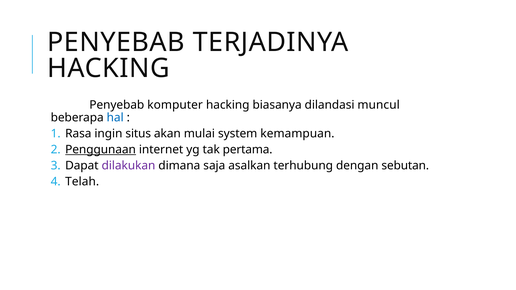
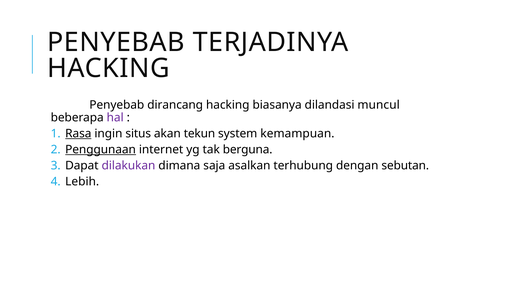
komputer: komputer -> dirancang (175, 105)
hal colour: blue -> purple (115, 118)
Rasa underline: none -> present (78, 134)
mulai: mulai -> tekun (199, 134)
pertama: pertama -> berguna (248, 150)
Telah: Telah -> Lebih (82, 182)
